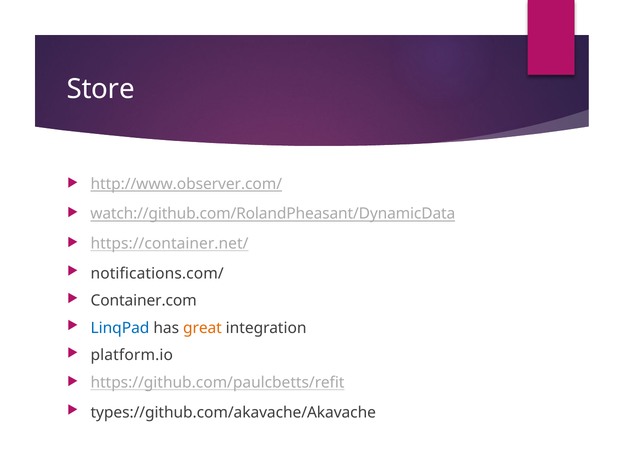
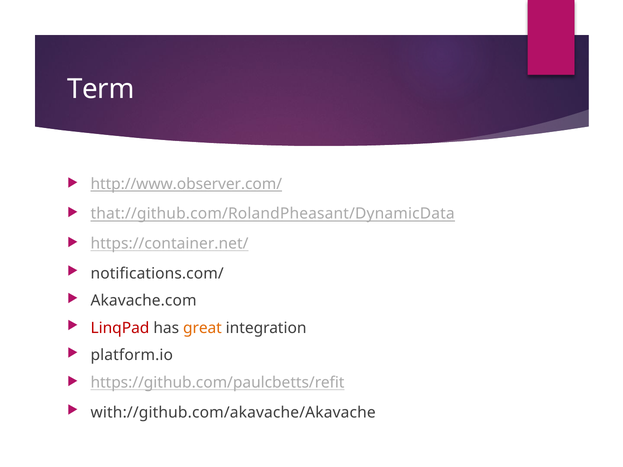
Store: Store -> Term (101, 89)
watch://github.com/RolandPheasant/DynamicData: watch://github.com/RolandPheasant/DynamicData -> that://github.com/RolandPheasant/DynamicData (273, 214)
Container.com: Container.com -> Akavache.com (144, 301)
LinqPad colour: blue -> red (120, 328)
types://github.com/akavache/Akavache: types://github.com/akavache/Akavache -> with://github.com/akavache/Akavache (233, 413)
